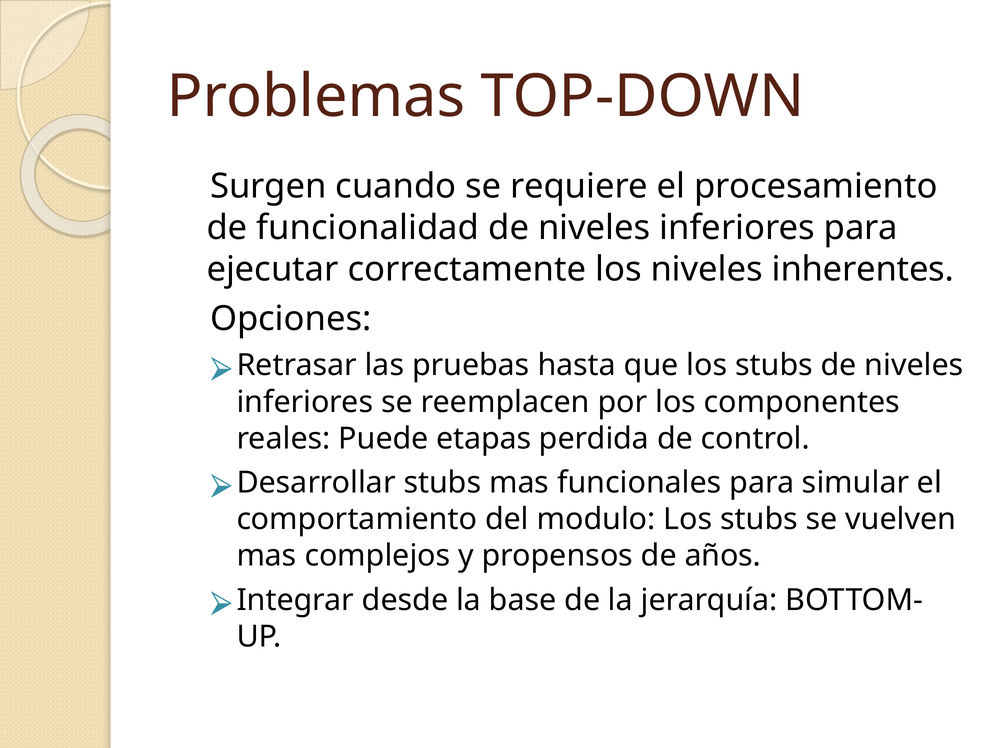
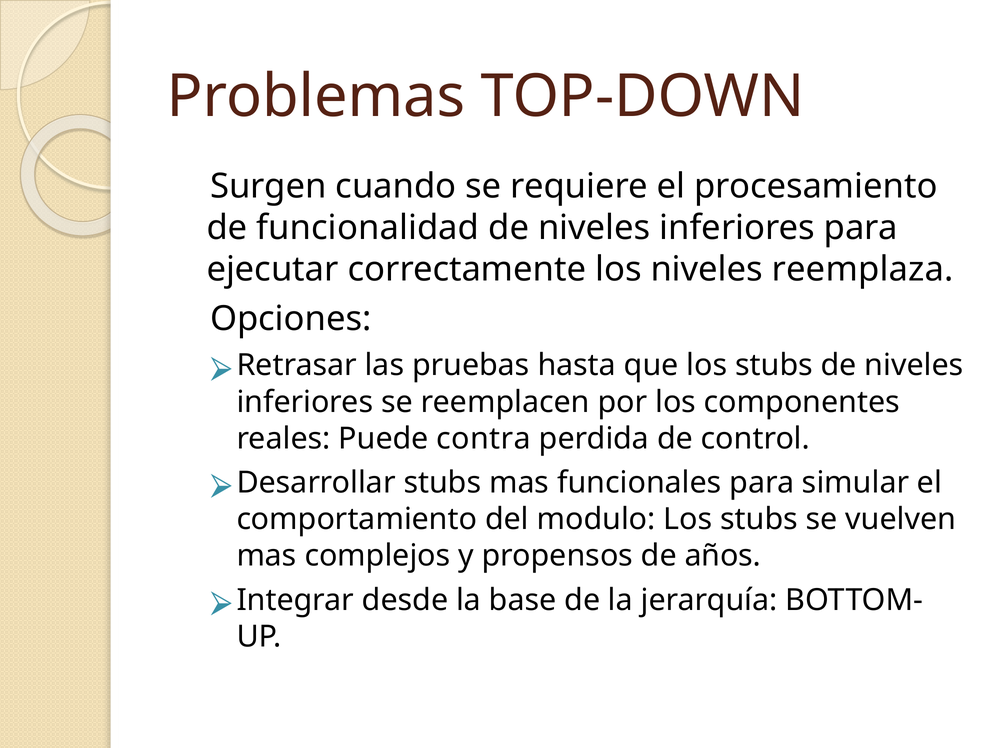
inherentes: inherentes -> reemplaza (863, 269)
etapas: etapas -> contra (484, 439)
